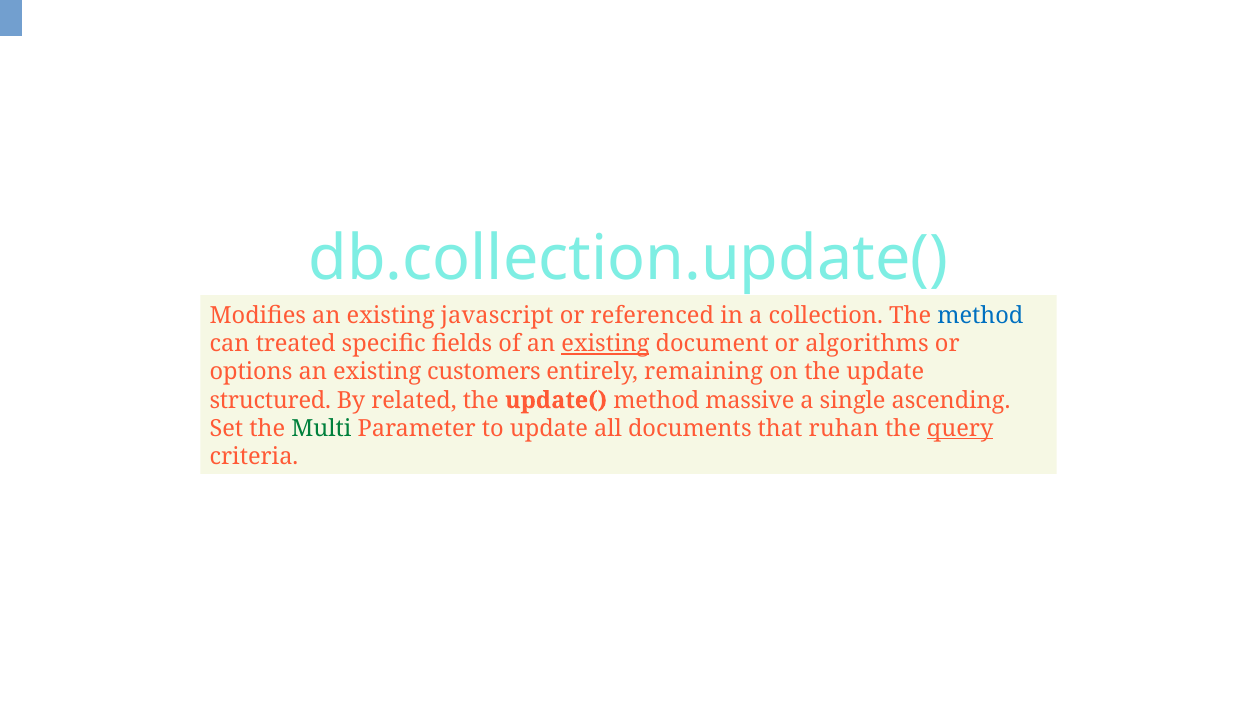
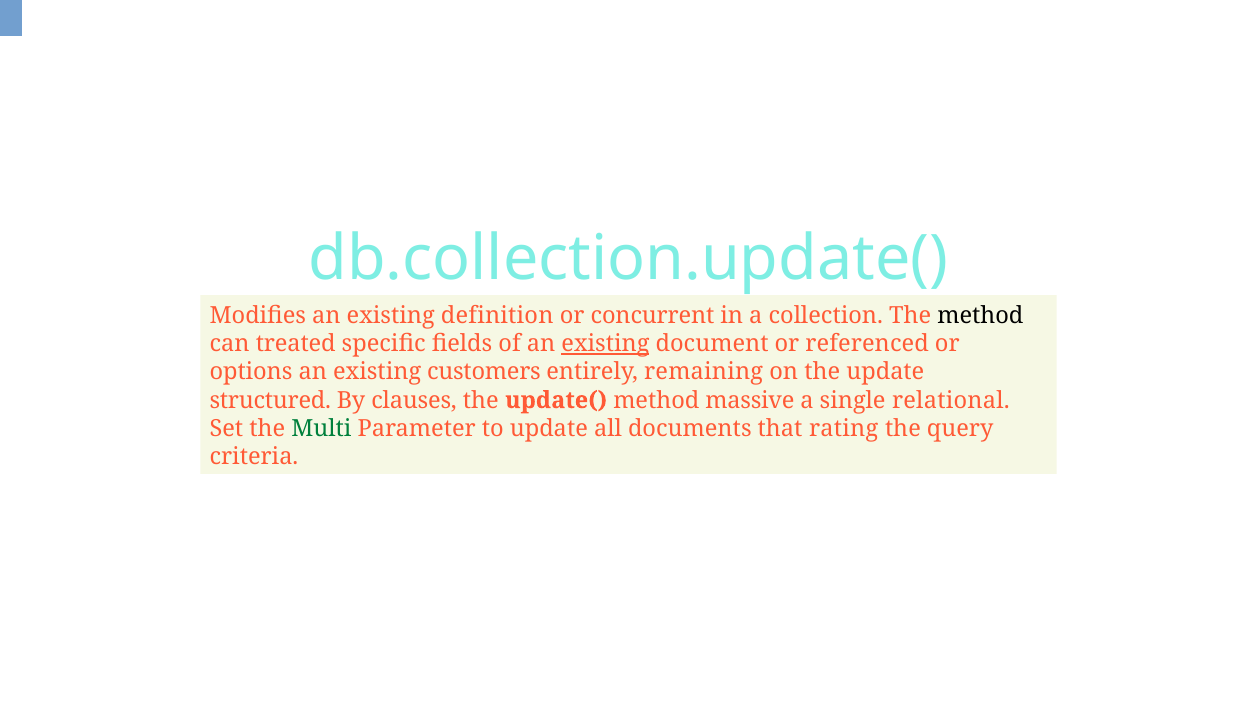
javascript: javascript -> definition (497, 315)
referenced: referenced -> concurrent (653, 315)
method colour: blue -> black (980, 315)
algorithms: algorithms -> referenced (867, 344)
related: related -> clauses (414, 400)
ascending: ascending -> relational (951, 400)
ruhan: ruhan -> rating (844, 429)
query underline: present -> none (960, 429)
